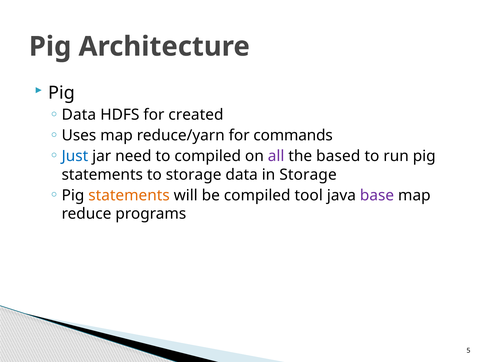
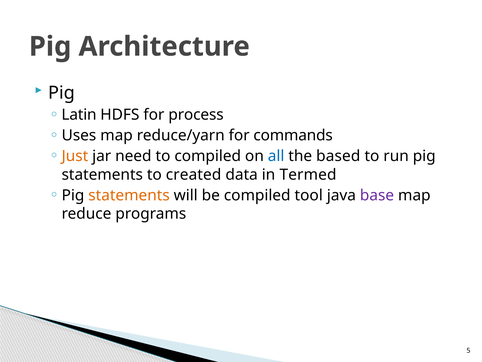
Data: Data -> Latin (79, 115)
created: created -> process (196, 115)
Just colour: blue -> orange (75, 156)
all colour: purple -> blue (276, 156)
to storage: storage -> created (194, 174)
in Storage: Storage -> Termed (308, 174)
